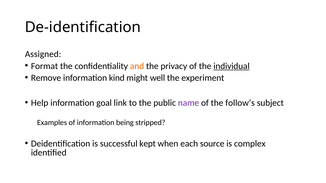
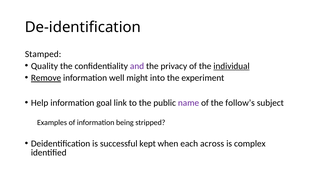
Assigned: Assigned -> Stamped (43, 54)
Format: Format -> Quality (44, 66)
and colour: orange -> purple (137, 66)
Remove underline: none -> present (46, 78)
kind: kind -> well (117, 78)
well: well -> into (157, 78)
source: source -> across (212, 144)
